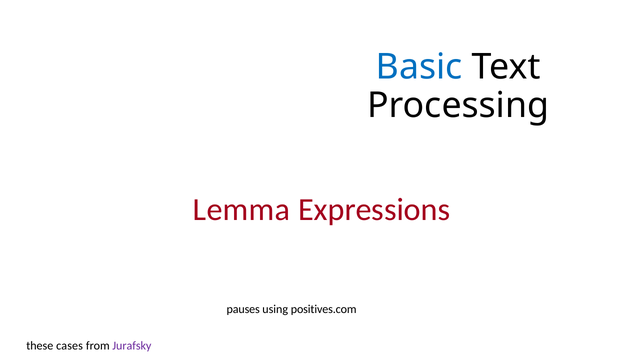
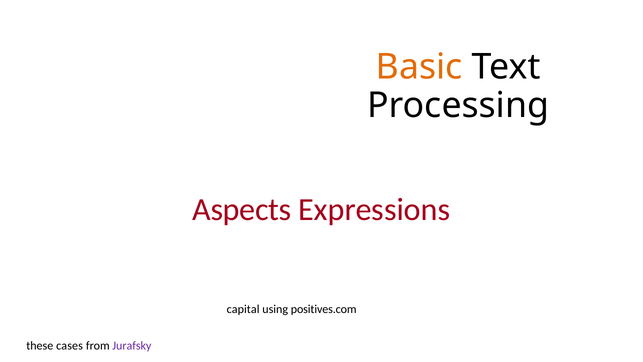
Basic colour: blue -> orange (419, 67)
Lemma: Lemma -> Aspects (242, 210)
pauses: pauses -> capital (243, 309)
